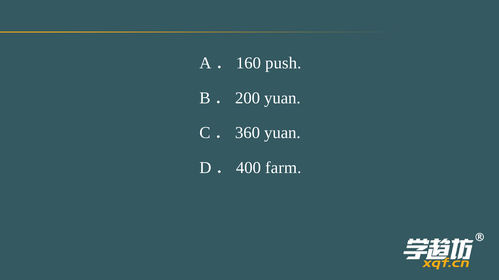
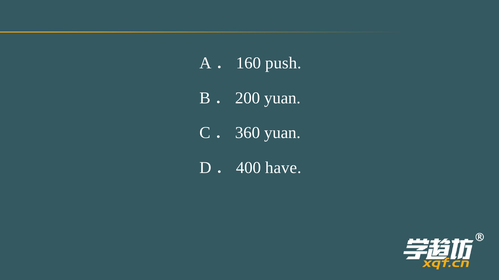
farm: farm -> have (283, 168)
